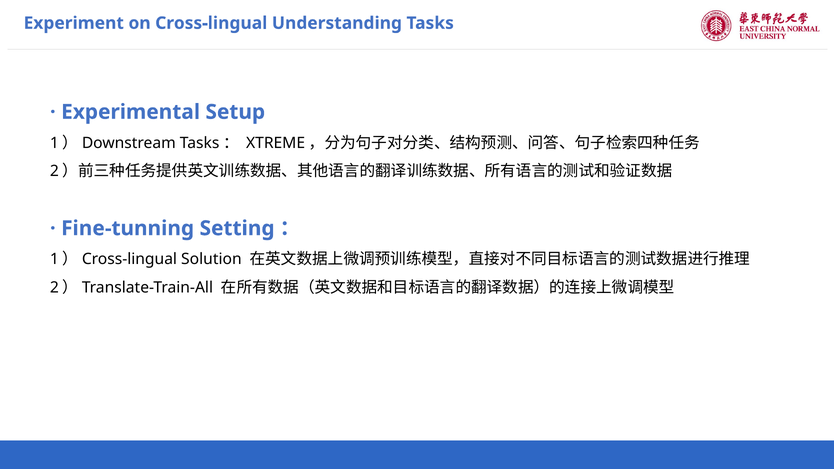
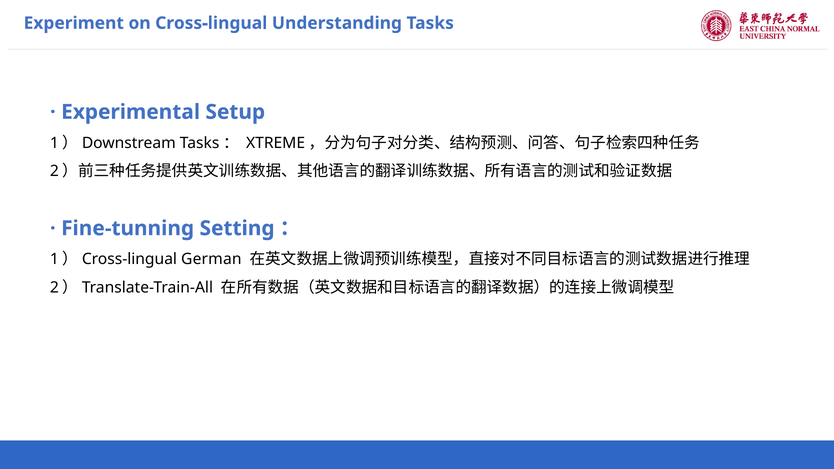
Solution: Solution -> German (211, 259)
